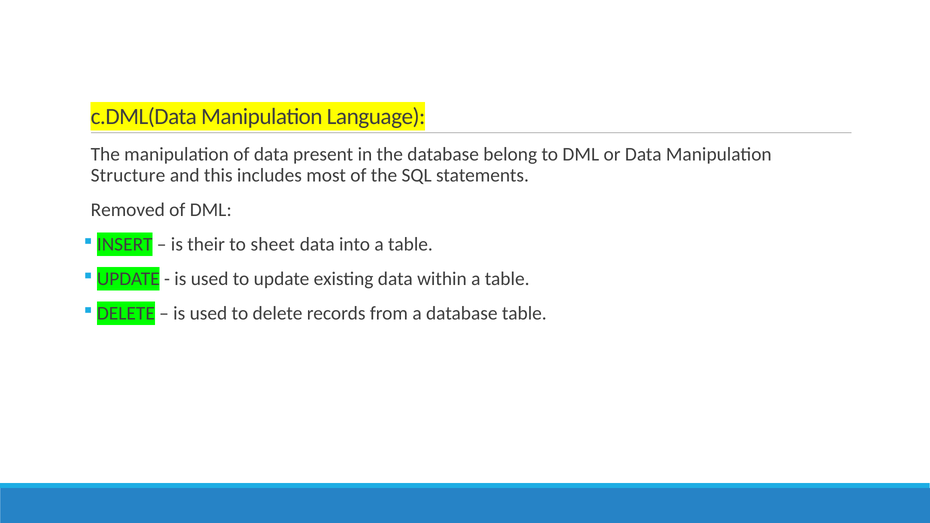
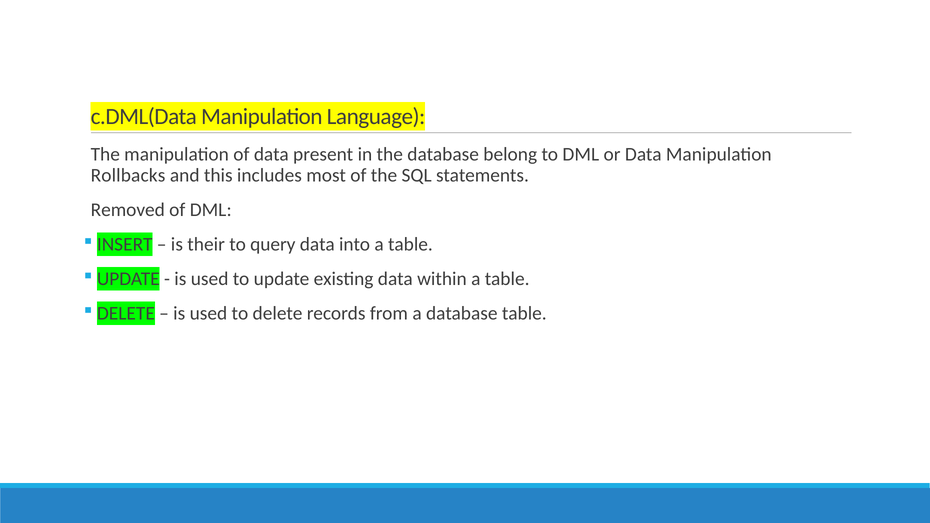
Structure: Structure -> Rollbacks (128, 176)
sheet: sheet -> query (273, 245)
